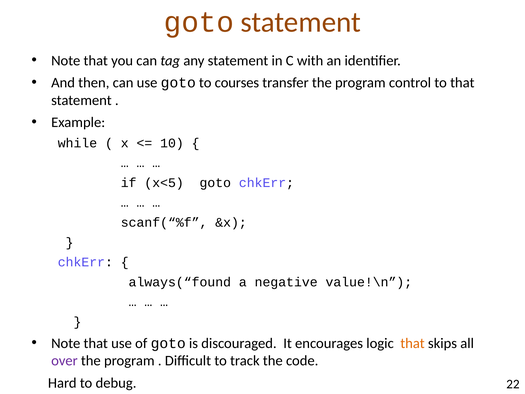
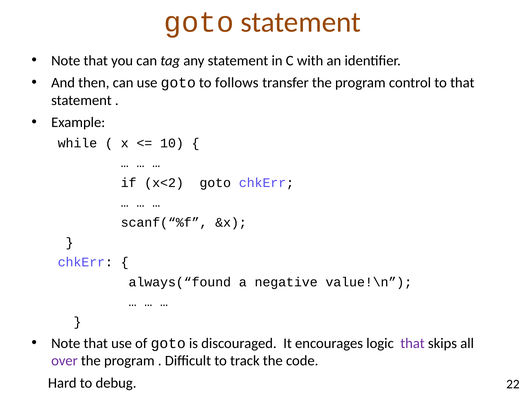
courses: courses -> follows (237, 83)
x<5: x<5 -> x<2 (164, 183)
that colour: orange -> purple (413, 343)
